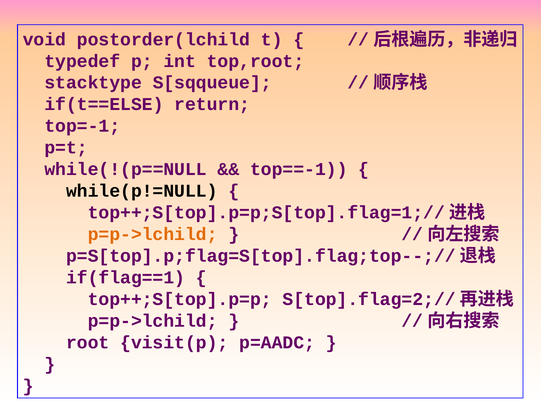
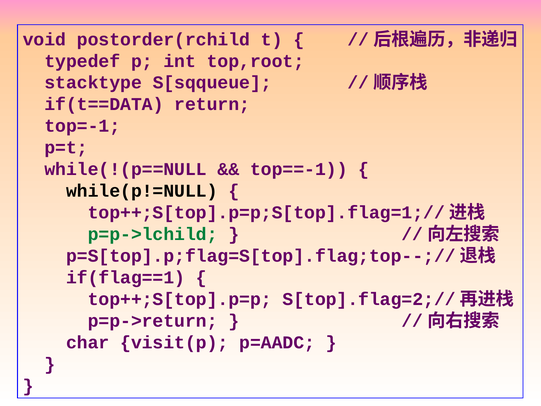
postorder(lchild: postorder(lchild -> postorder(rchild (164, 39)
if(t==ELSE: if(t==ELSE -> if(t==DATA (104, 104)
p=p->lchild colour: orange -> green (153, 234)
p=p->lchild: p=p->lchild -> p=p->return (153, 321)
root: root -> char (88, 342)
